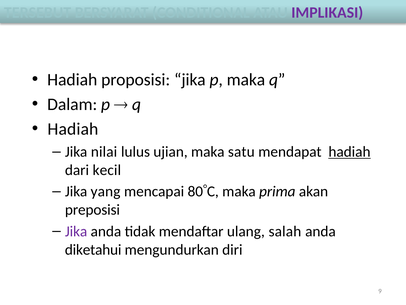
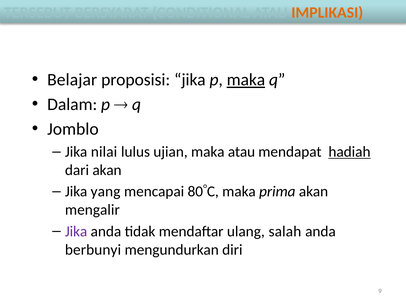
IMPLIKASI colour: purple -> orange (327, 13)
Hadiah: Hadiah -> Belajar (72, 80)
maka underline: none -> present (246, 80)
Hadiah: Hadiah -> Jomblo (73, 129)
maka satu: satu -> atau (241, 152)
dari kecil: kecil -> akan (107, 170)
preposisi: preposisi -> mengalir (92, 210)
diketahui: diketahui -> berbunyi (93, 249)
